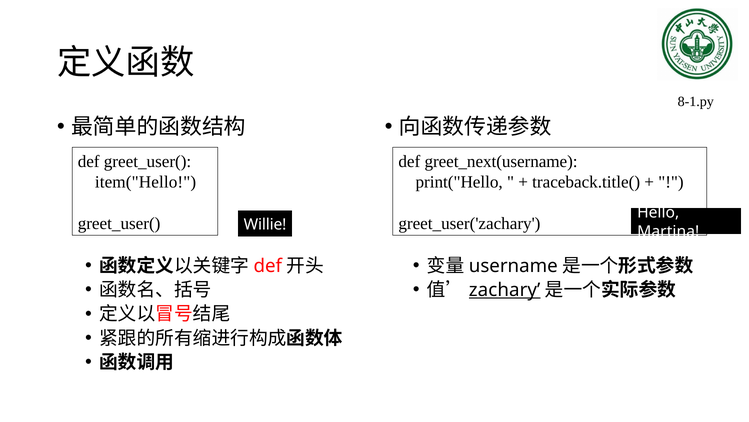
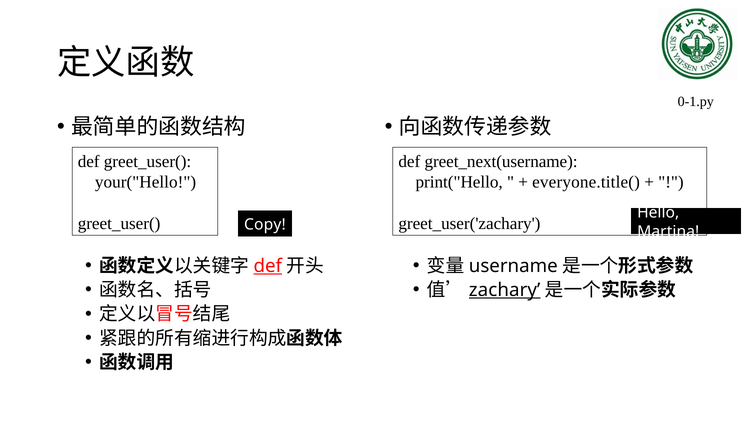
8-1.py: 8-1.py -> 0-1.py (696, 102)
item("Hello: item("Hello -> your("Hello (146, 182)
traceback.title(: traceback.title( -> everyone.title( (586, 182)
Willie: Willie -> Copy (265, 224)
def underline: none -> present (268, 265)
